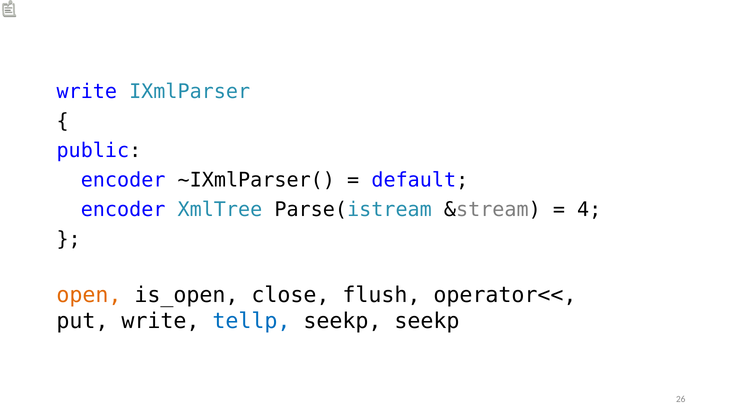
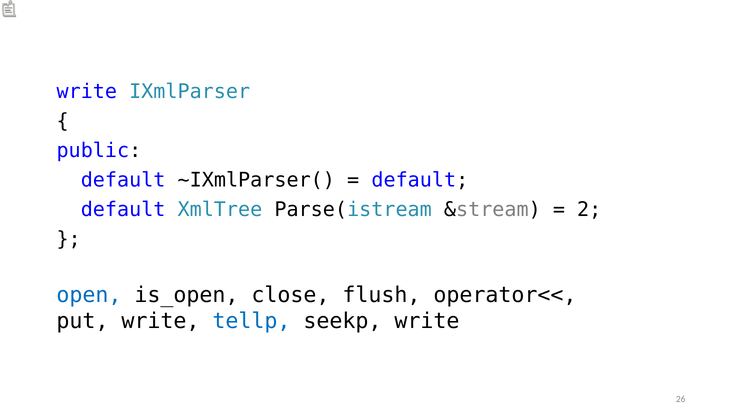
encoder: encoder -> default (123, 180)
encoder: encoder -> default (123, 209)
4: 4 -> 2 (589, 209)
open colour: orange -> blue (89, 294)
seekp seekp: seekp -> write (427, 320)
